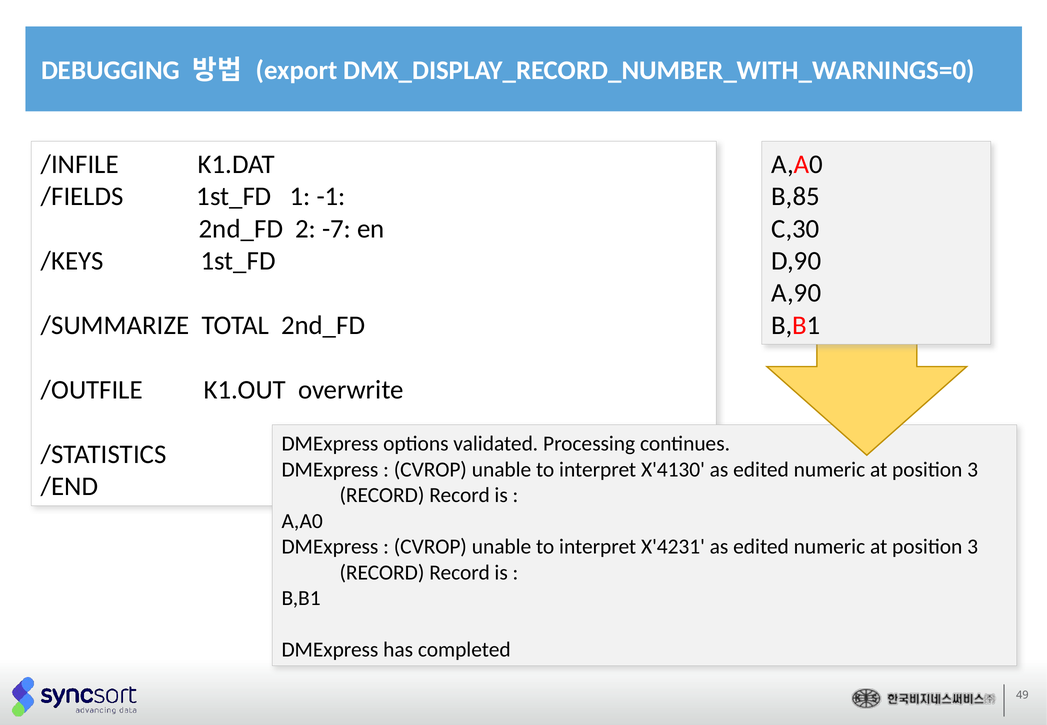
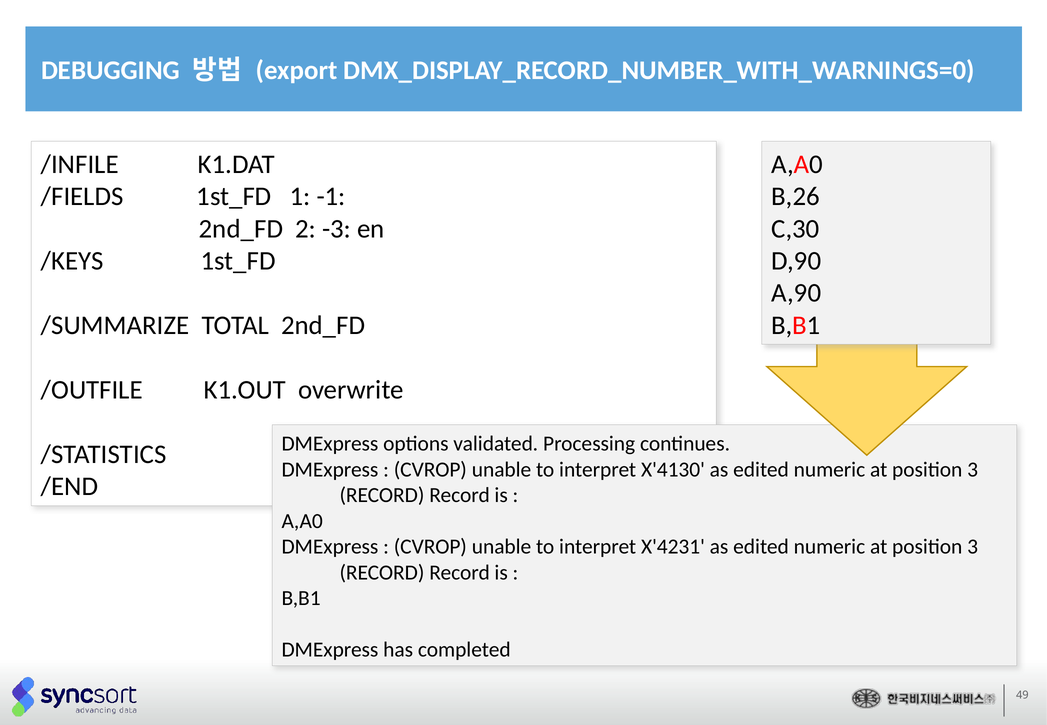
B,85: B,85 -> B,26 (796, 196)
-7: -7 -> -3 (337, 229)
